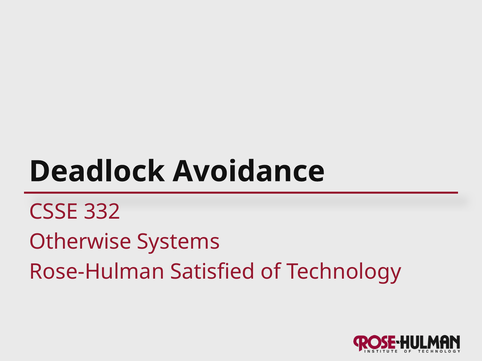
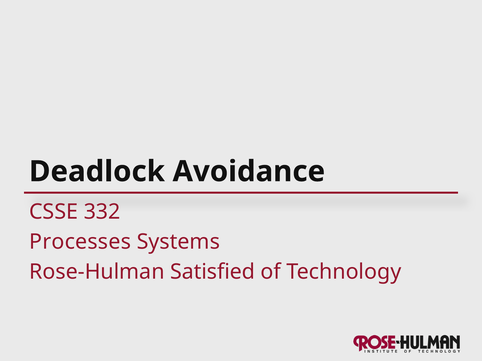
Otherwise: Otherwise -> Processes (80, 242)
